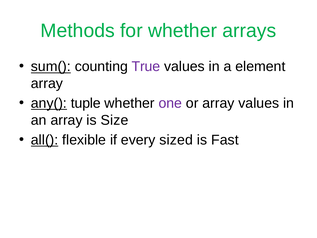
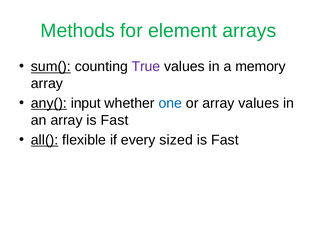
for whether: whether -> element (183, 31)
element: element -> memory (260, 67)
tuple: tuple -> input (86, 103)
one colour: purple -> blue (170, 103)
array is Size: Size -> Fast (115, 120)
